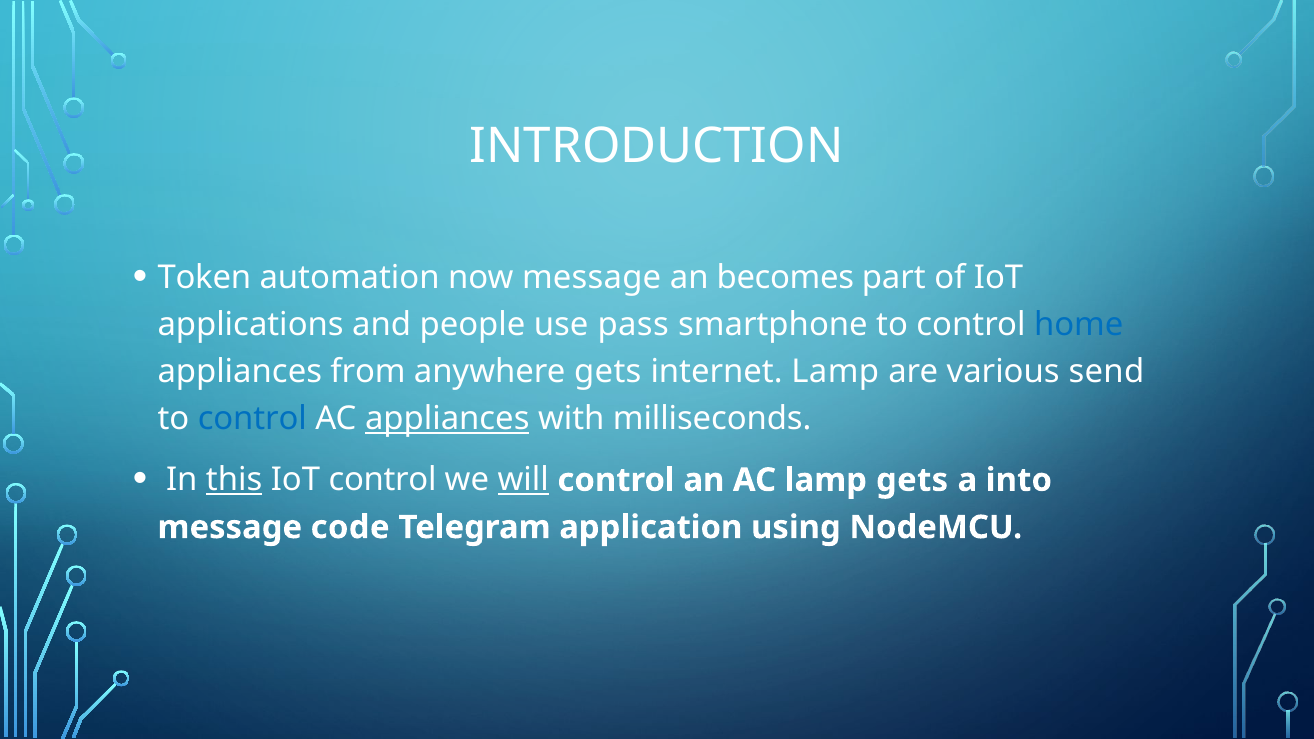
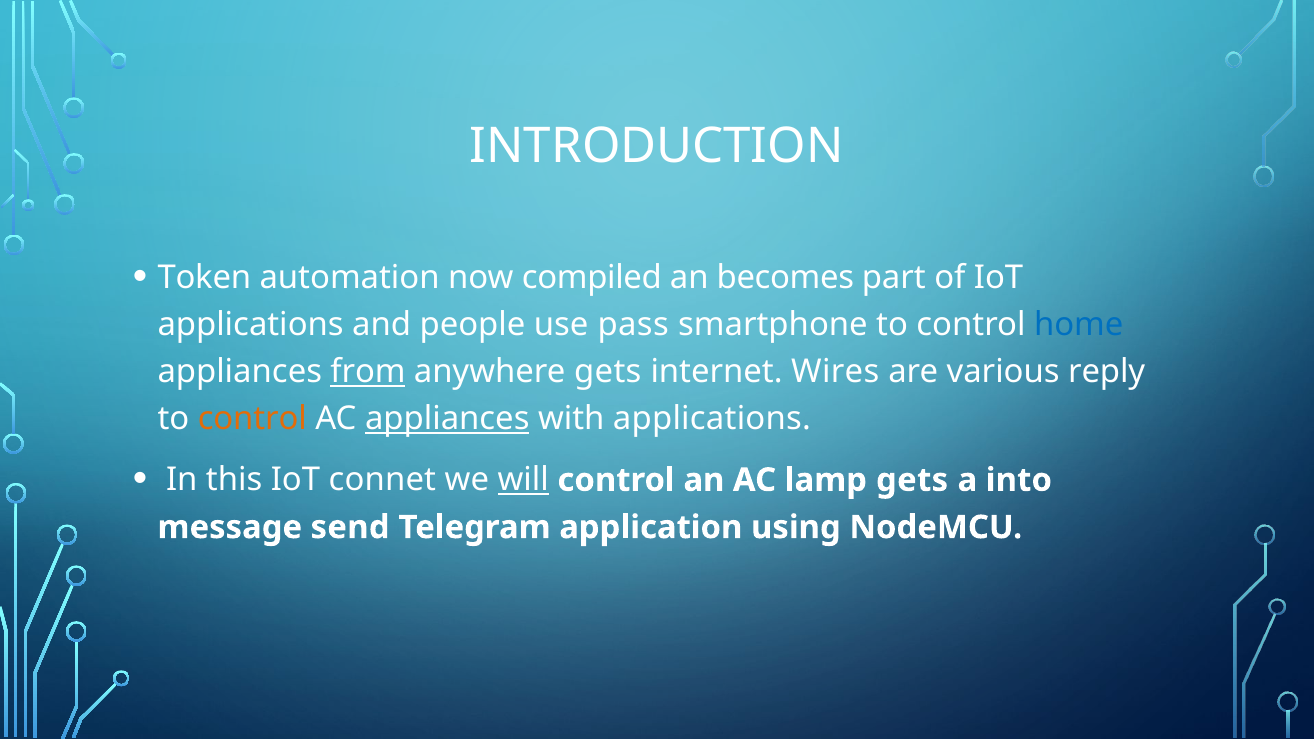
now message: message -> compiled (592, 277)
from underline: none -> present (368, 372)
internet Lamp: Lamp -> Wires (835, 372)
send: send -> reply (1107, 372)
control colour: blue -> orange (252, 419)
with milliseconds: milliseconds -> applications (712, 419)
this underline: present -> none (234, 480)
IoT control: control -> connet (382, 480)
code: code -> send (350, 527)
